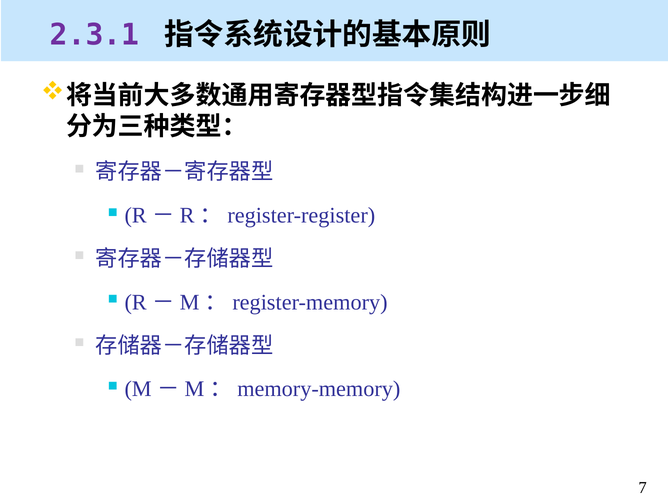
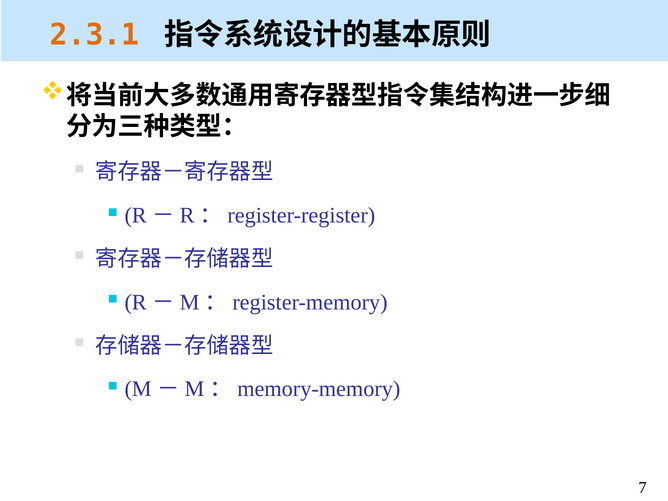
2.3.1 colour: purple -> orange (94, 35)
